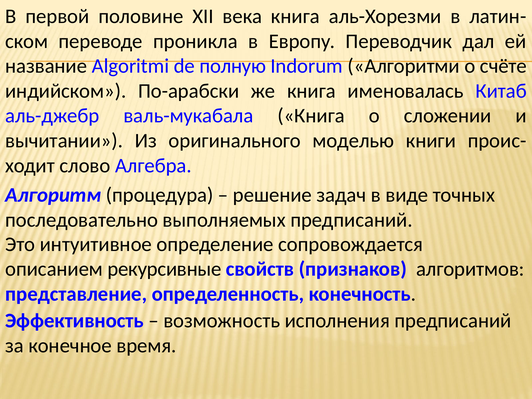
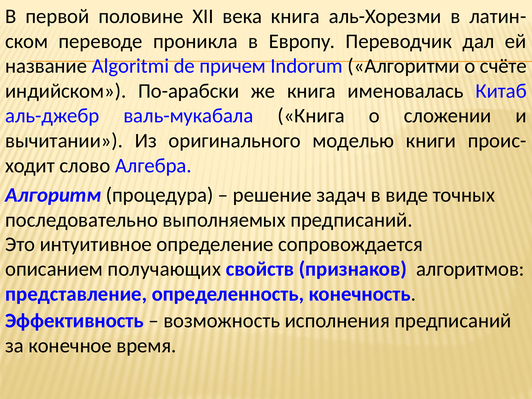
полную: полную -> причем (233, 66)
рекурсивные: рекурсивные -> получающих (164, 269)
